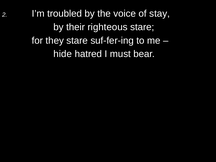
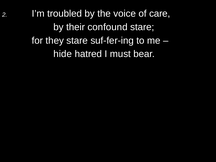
stay: stay -> care (160, 14)
righteous: righteous -> confound (108, 27)
